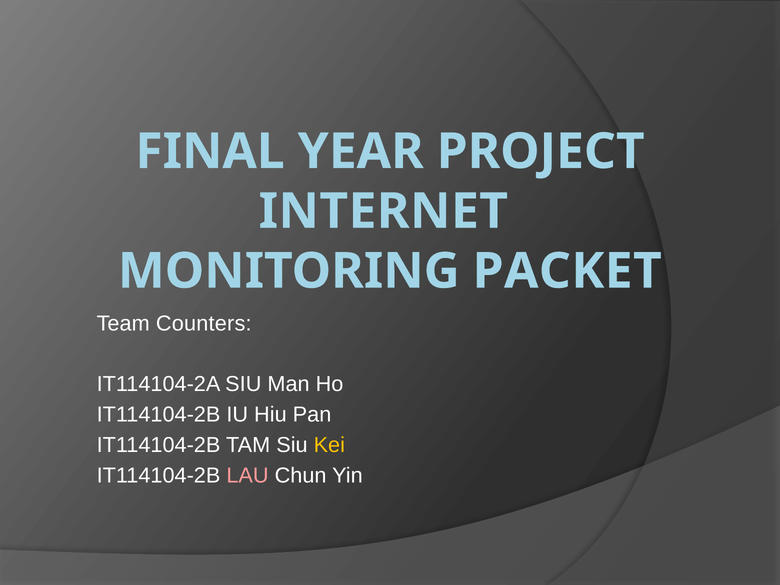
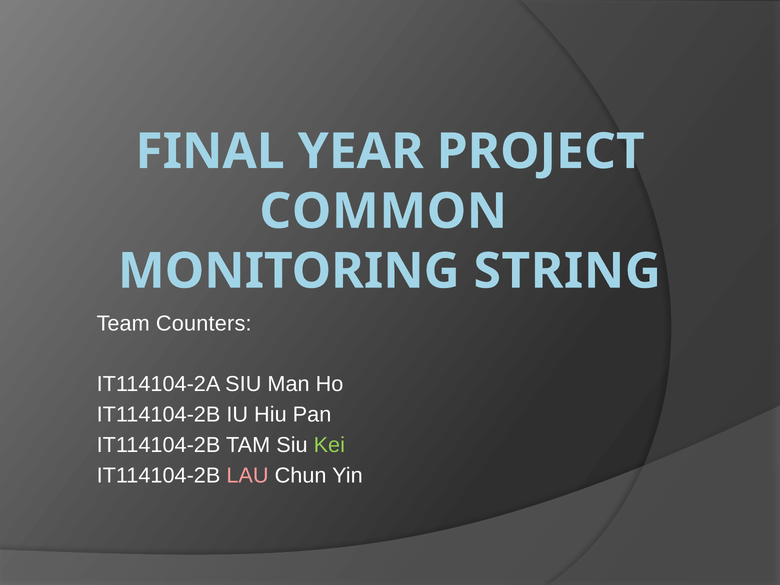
INTERNET: INTERNET -> COMMON (383, 211)
PACKET: PACKET -> STRING (567, 271)
Kei colour: yellow -> light green (329, 445)
